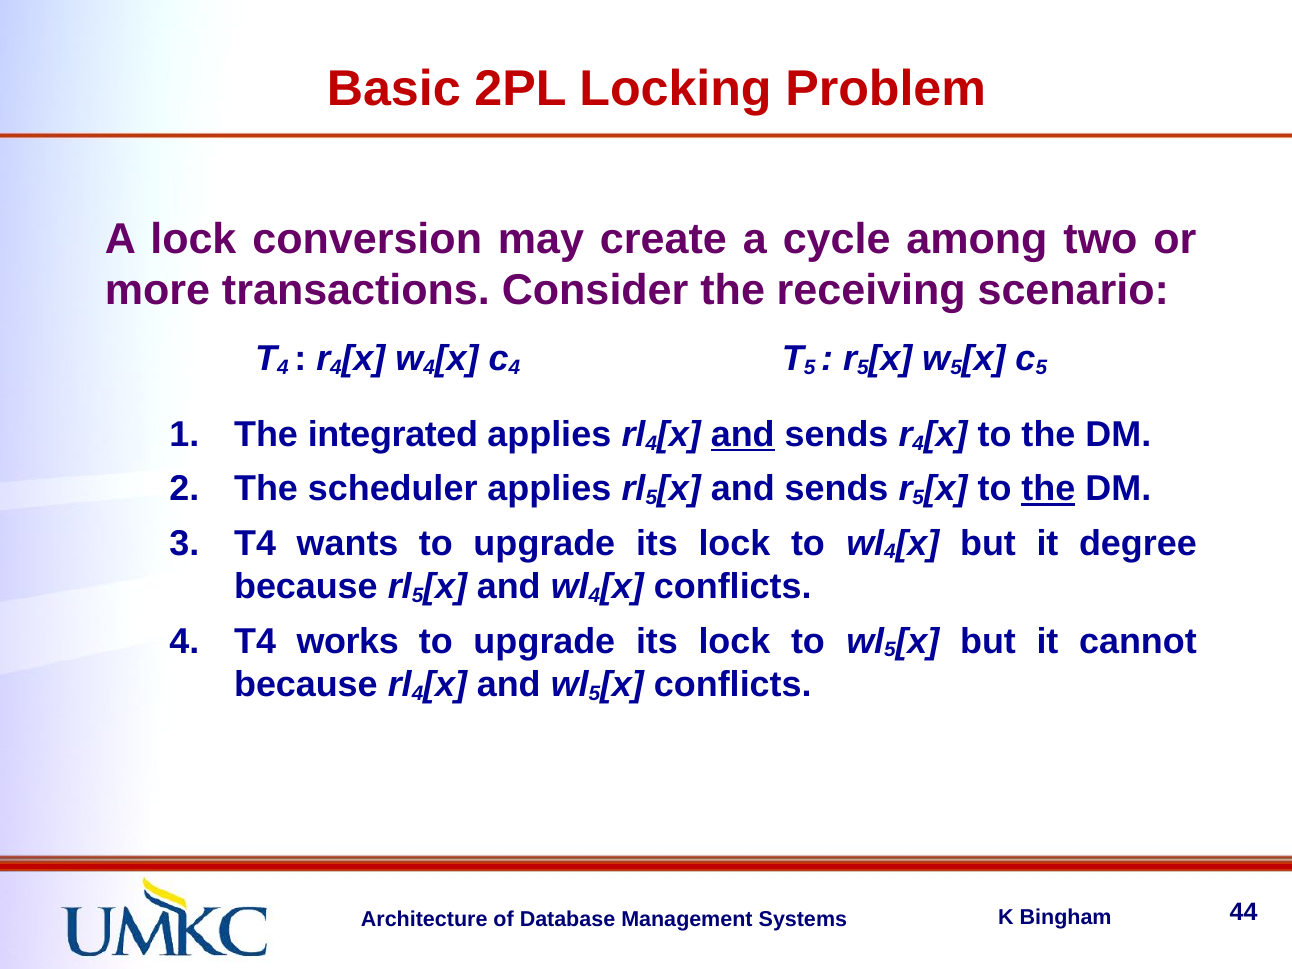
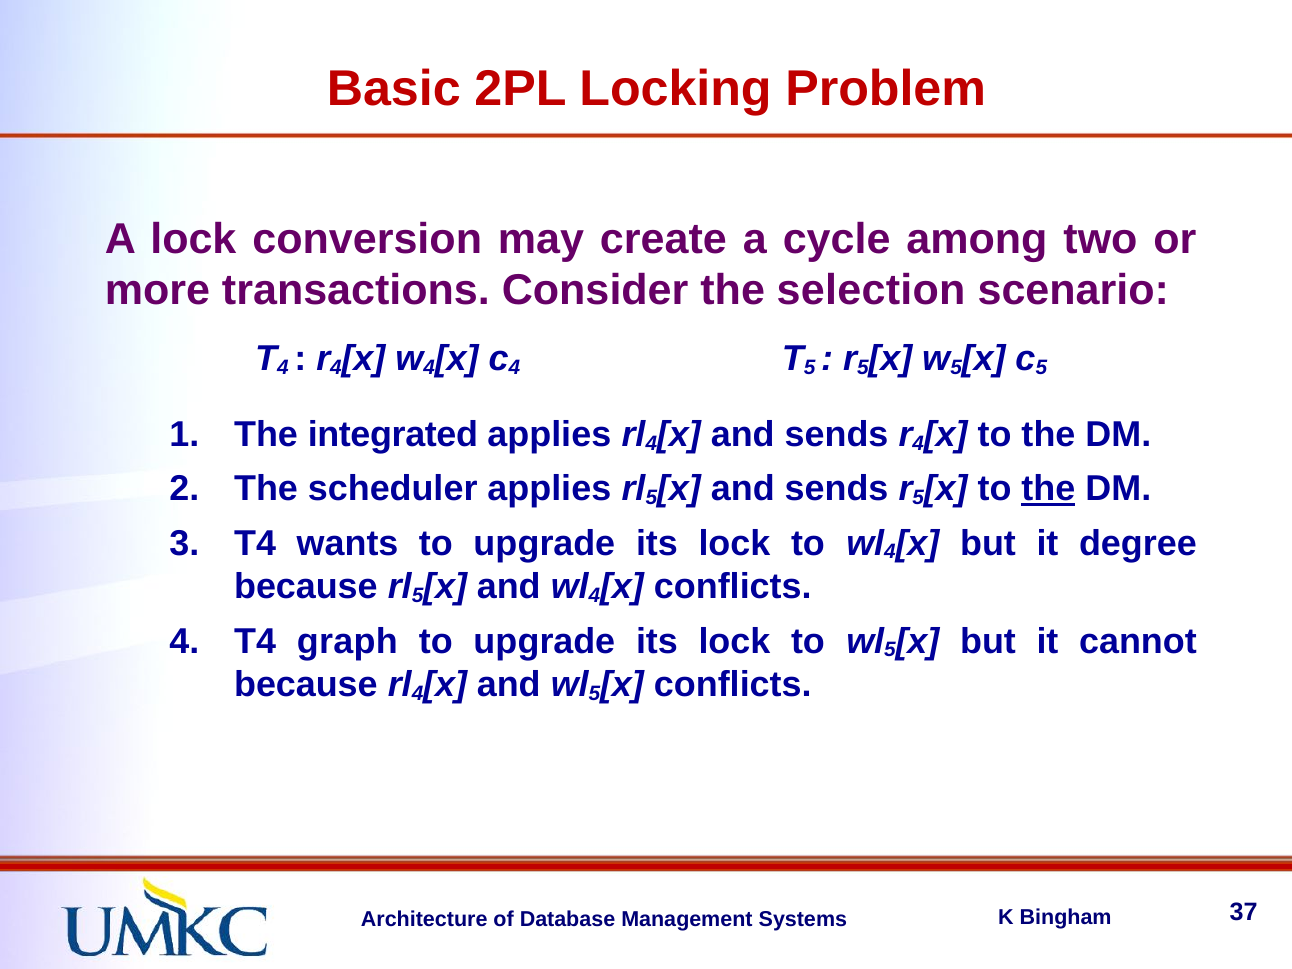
receiving: receiving -> selection (871, 290)
and underline: present -> none (743, 435)
works: works -> graph (347, 641)
44: 44 -> 37 (1244, 912)
